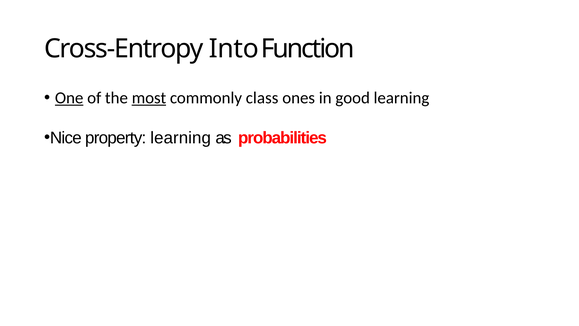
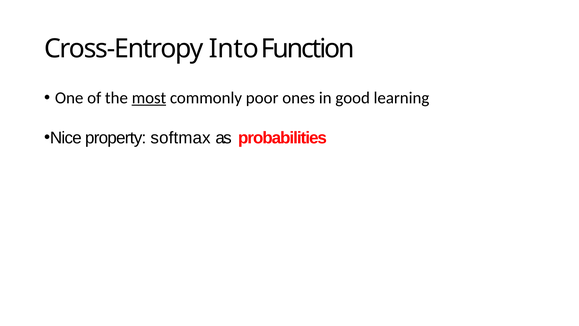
One underline: present -> none (69, 98)
class: class -> poor (262, 98)
property learning: learning -> softmax (181, 138)
